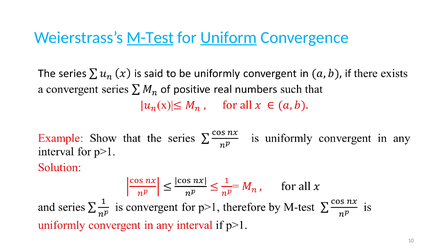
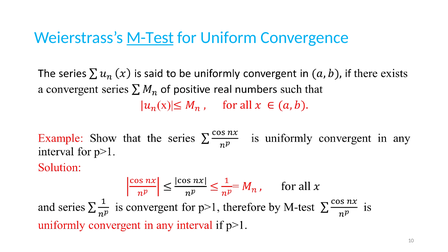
Uniform underline: present -> none (229, 38)
